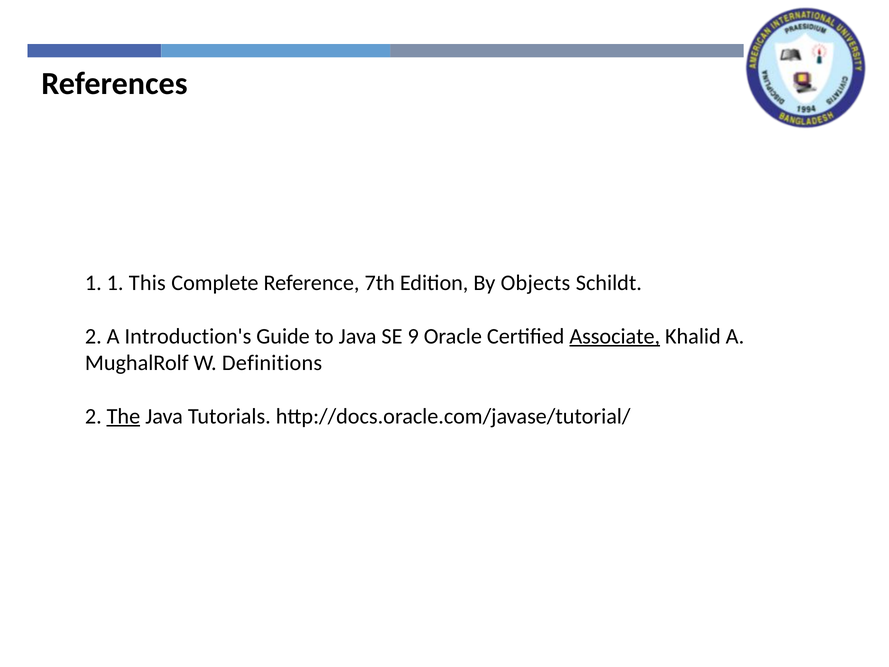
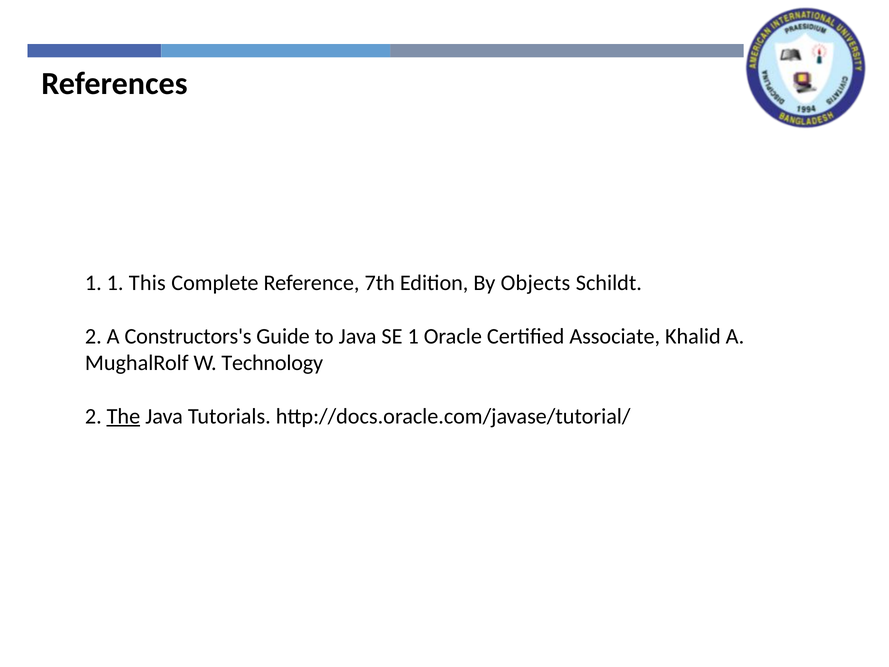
Introduction's: Introduction's -> Constructors's (188, 336)
SE 9: 9 -> 1 (413, 336)
Associate underline: present -> none (615, 336)
Definitions: Definitions -> Technology (272, 363)
